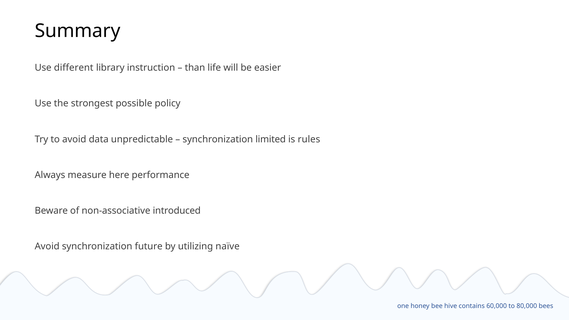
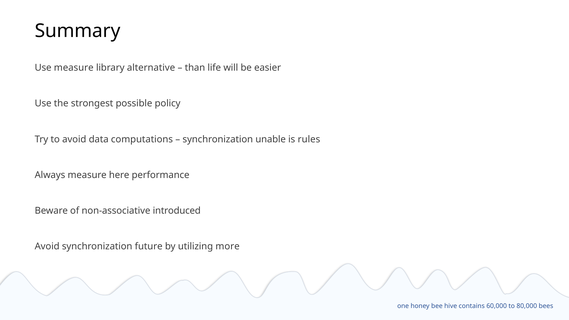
Use different: different -> measure (74, 68)
instruction: instruction -> alternative (151, 68)
unpredictable: unpredictable -> computations (142, 139)
limited: limited -> unable (271, 139)
naïve: naïve -> more (228, 247)
